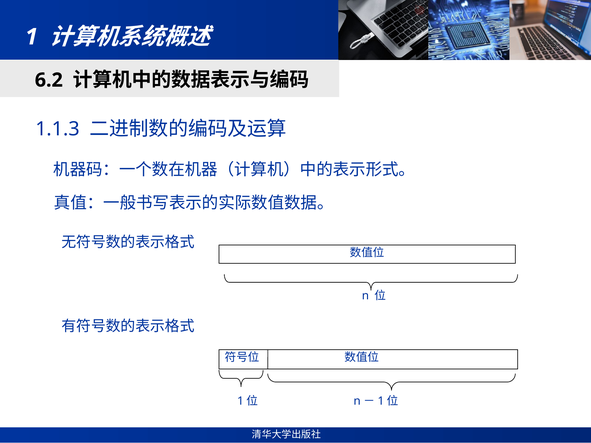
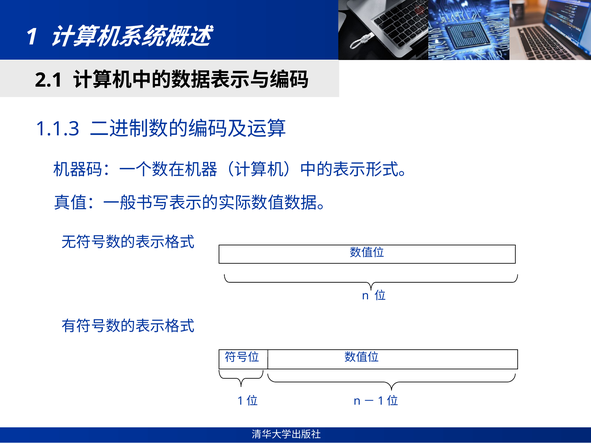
6.2: 6.2 -> 2.1 (49, 80)
